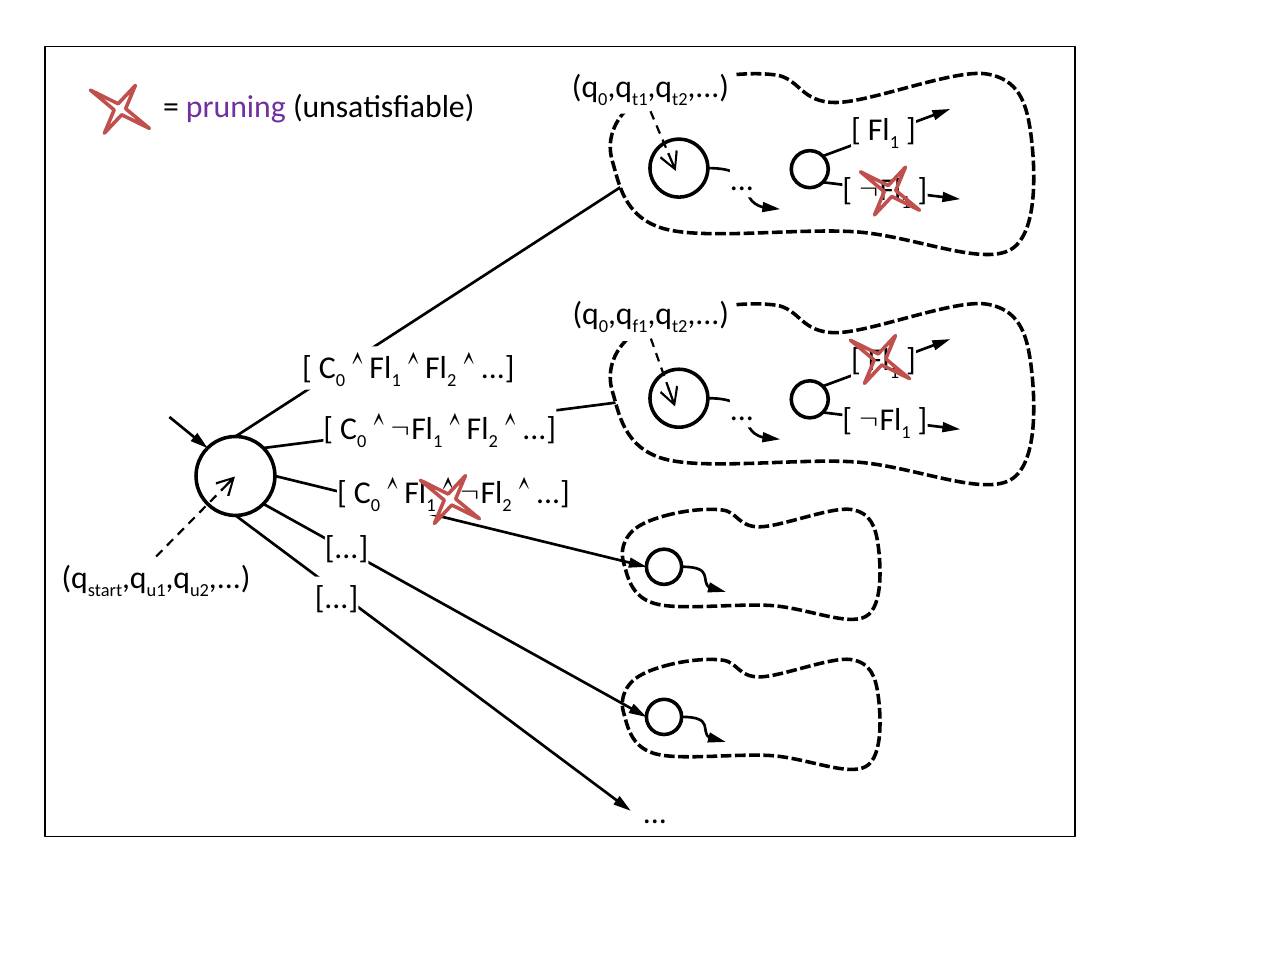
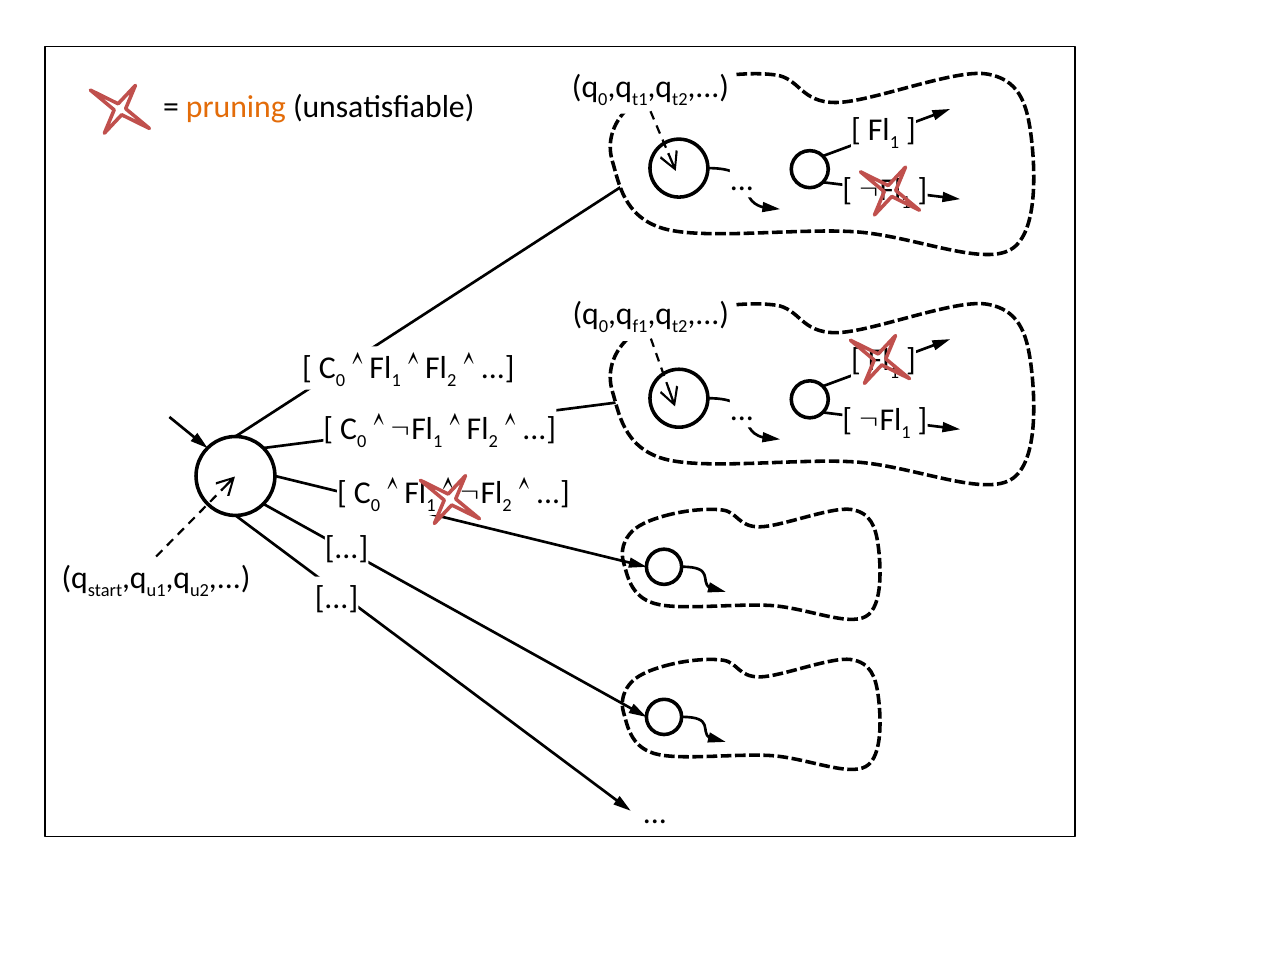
pruning colour: purple -> orange (236, 107)
